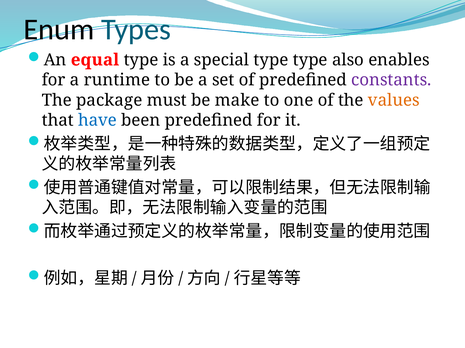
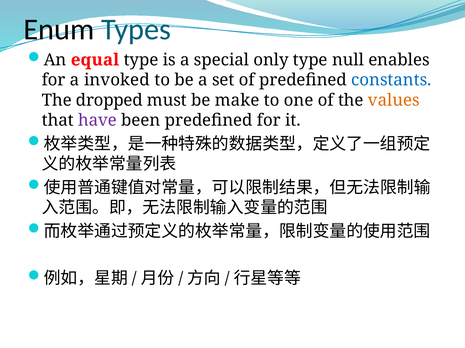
special type: type -> only (271, 60)
also: also -> null (348, 60)
runtime: runtime -> invoked (117, 80)
constants colour: purple -> blue (391, 80)
package: package -> dropped (109, 100)
have colour: blue -> purple (97, 121)
